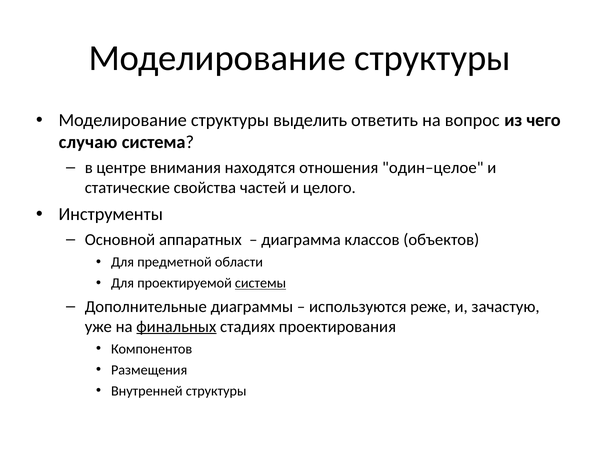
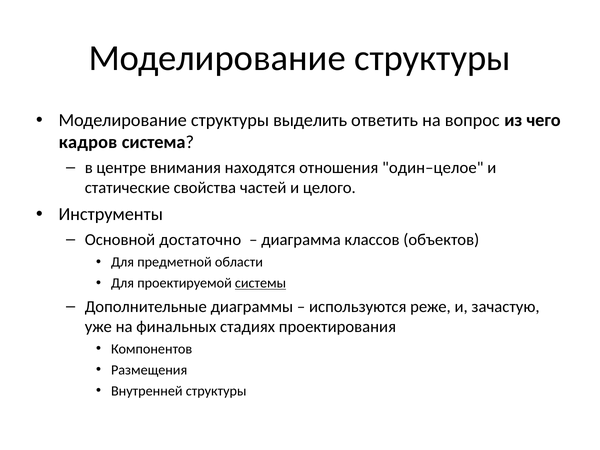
случаю: случаю -> кадров (88, 142)
аппаратных: аппаратных -> достаточно (200, 240)
финальных underline: present -> none (176, 327)
